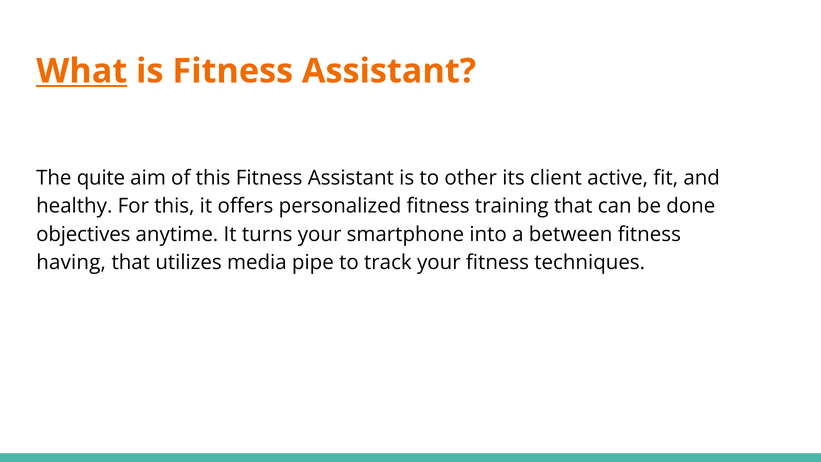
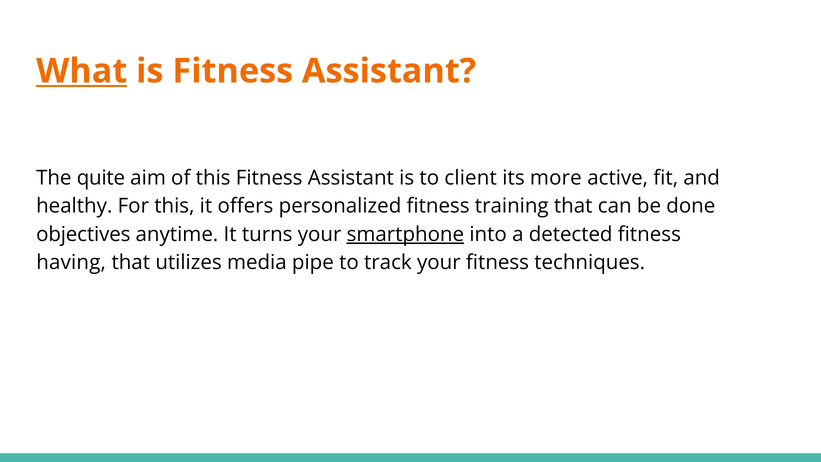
other: other -> client (471, 178)
client: client -> more (556, 178)
smartphone underline: none -> present (405, 234)
between: between -> detected (571, 234)
